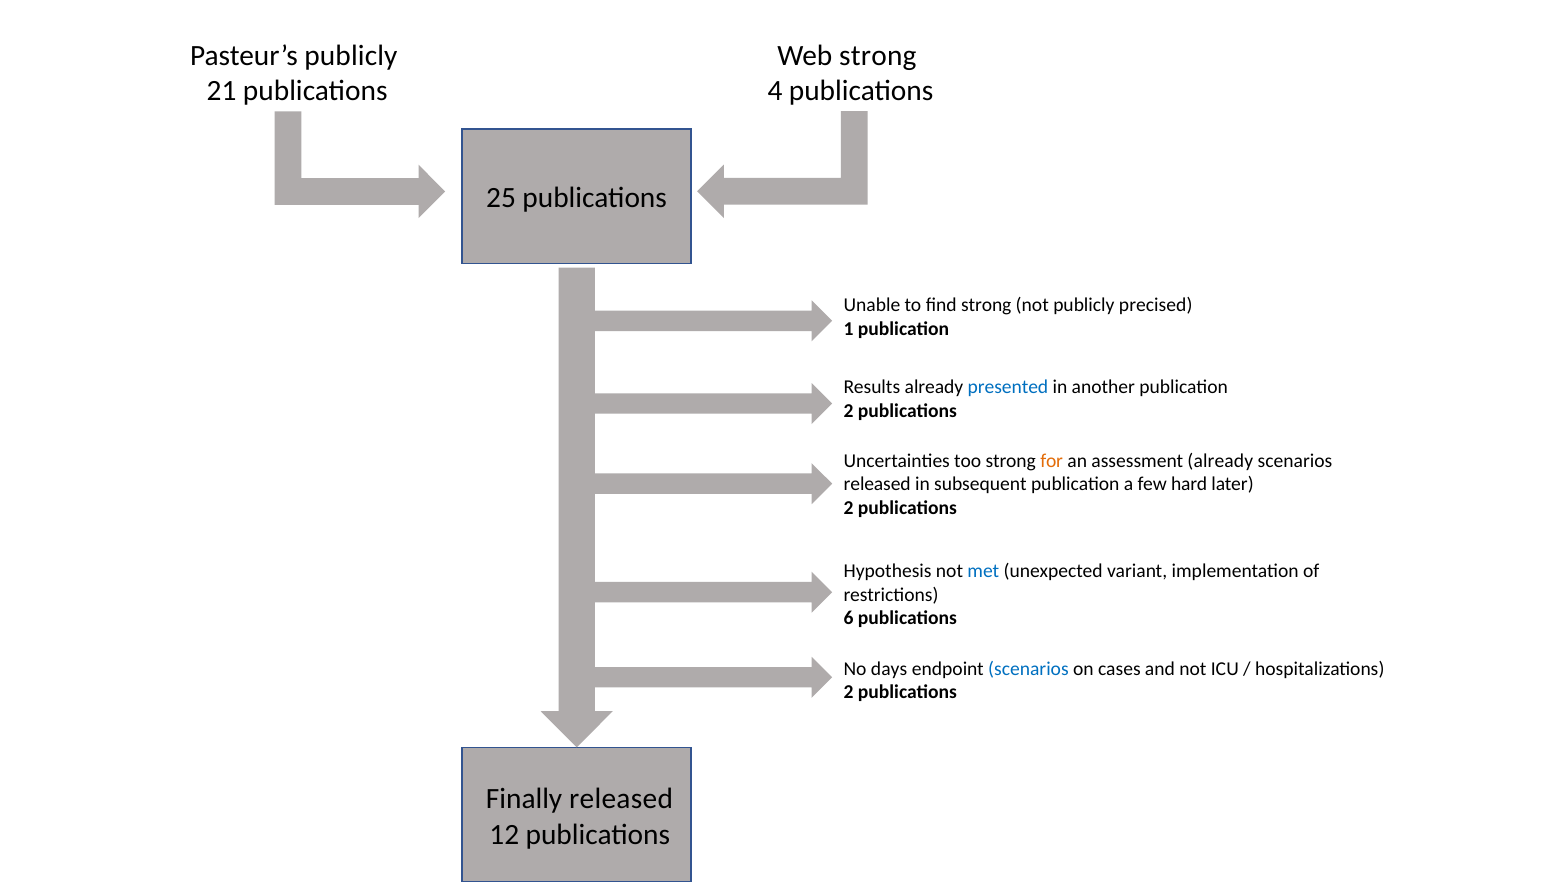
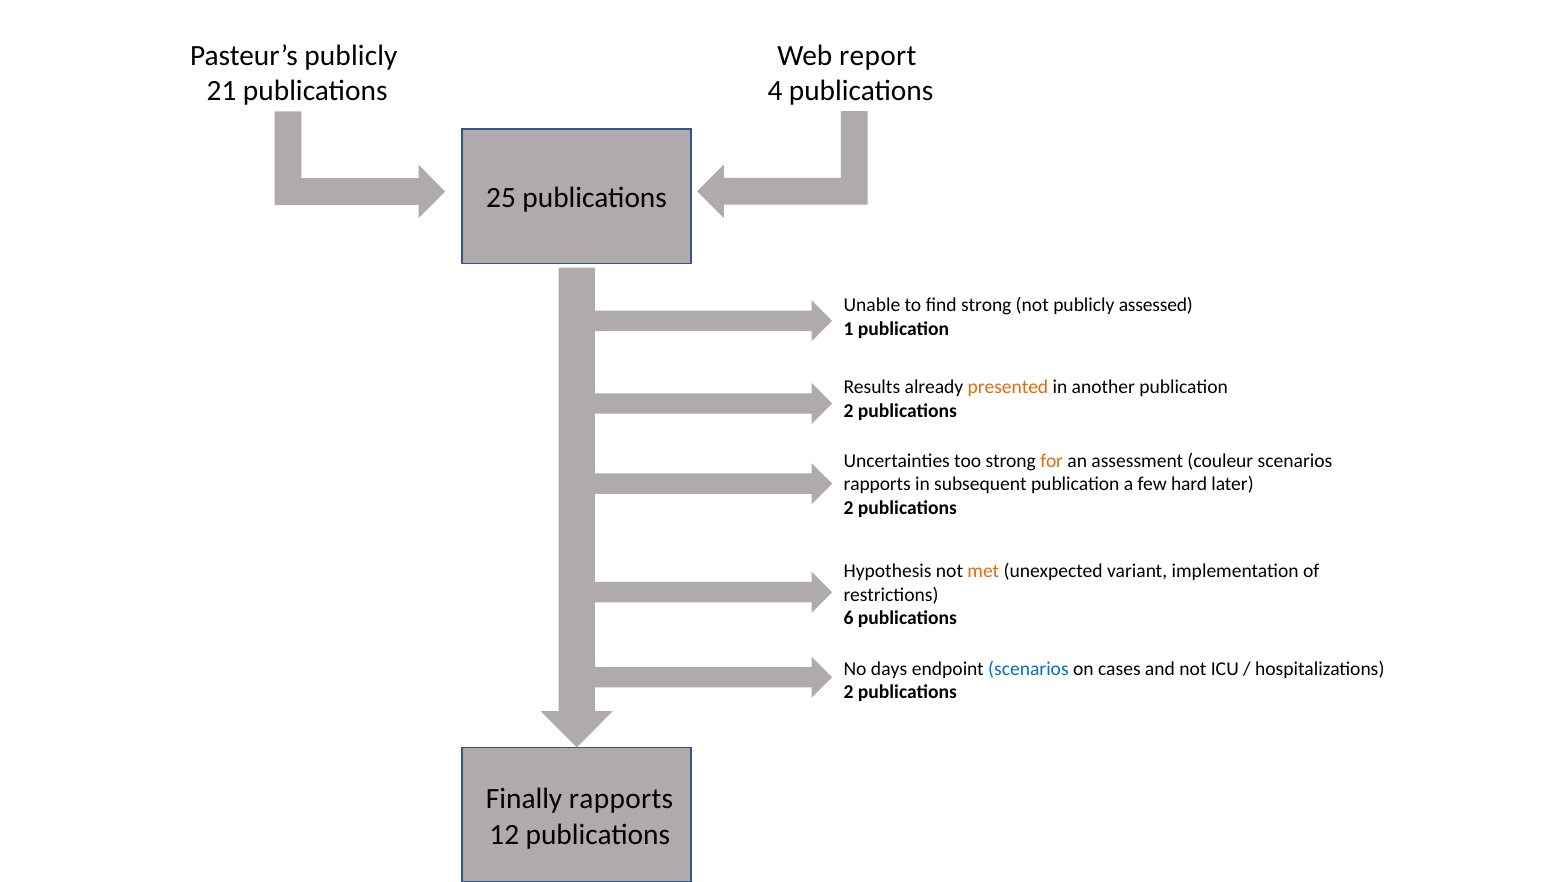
Web strong: strong -> report (878, 55)
precised: precised -> assessed (1156, 305)
presented colour: blue -> orange (1008, 387)
assessment already: already -> couleur (1220, 461)
released: released -> rapports (877, 484)
met colour: blue -> orange (983, 571)
Finally released: released -> rapports (621, 799)
